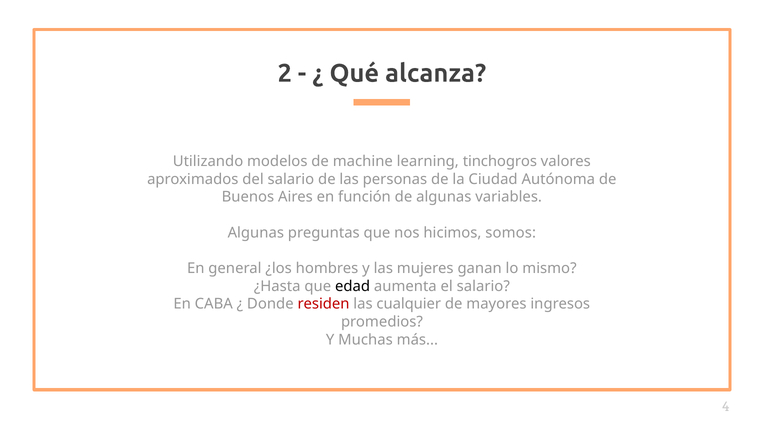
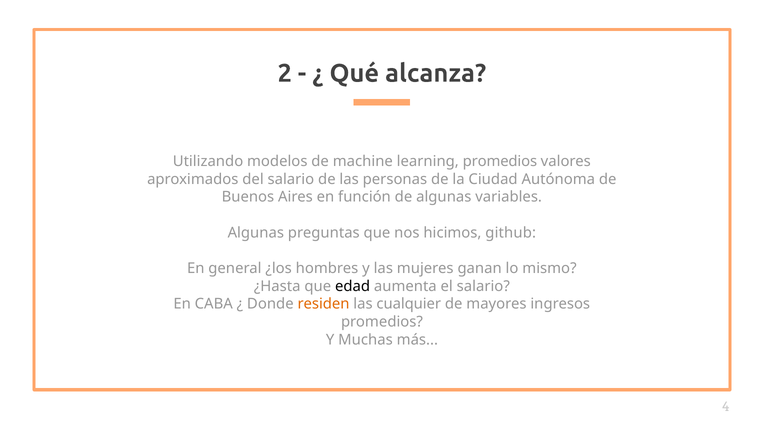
learning tinchogros: tinchogros -> promedios (500, 161)
somos: somos -> github (511, 233)
residen colour: red -> orange (323, 304)
